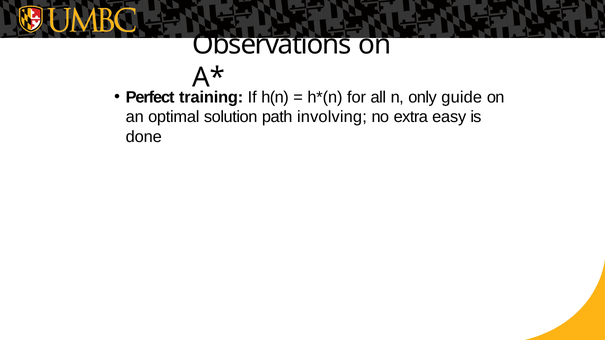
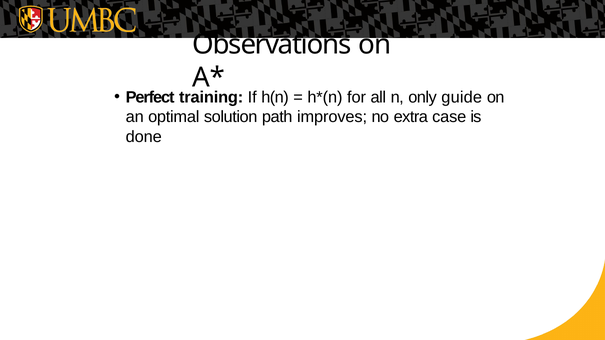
involving: involving -> improves (332, 117)
easy: easy -> case (449, 117)
